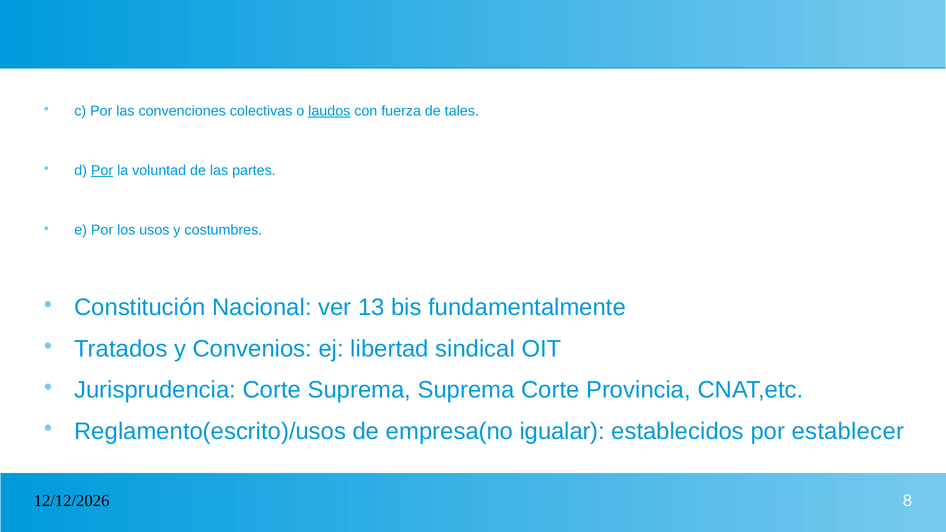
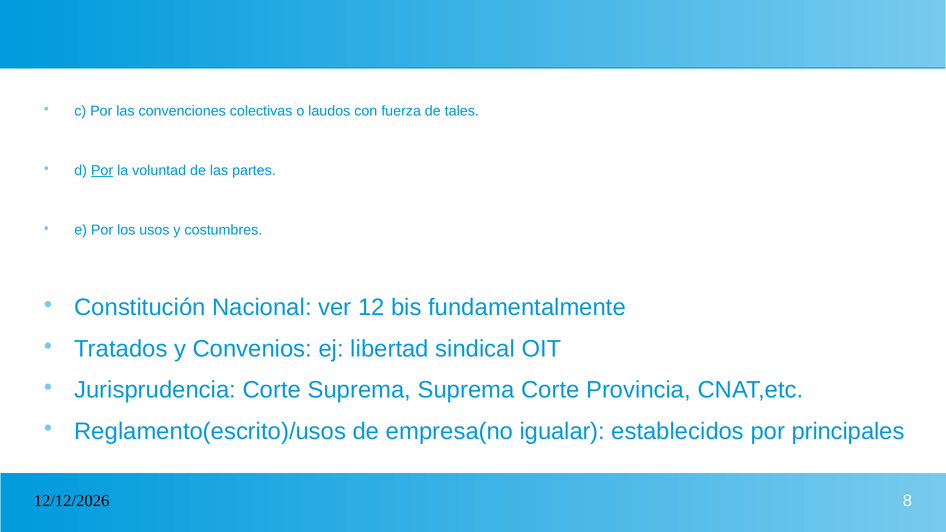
laudos underline: present -> none (329, 111)
13: 13 -> 12 (371, 308)
establecer: establecer -> principales (848, 431)
